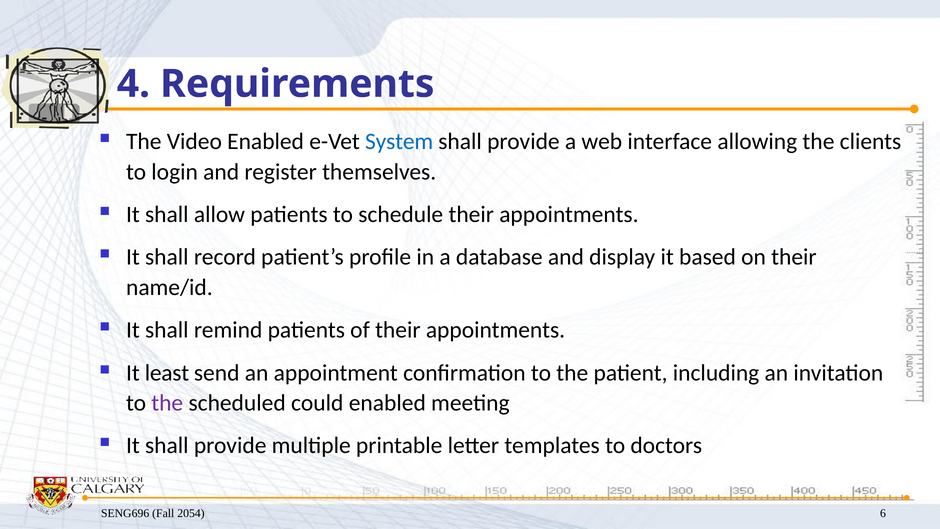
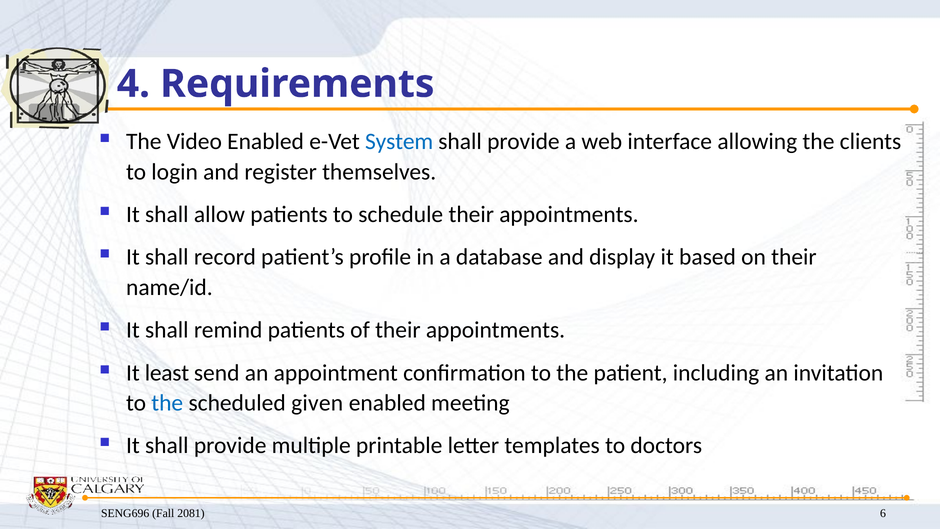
the colour: purple -> blue (167, 403)
could: could -> given (317, 403)
2054: 2054 -> 2081 (191, 513)
